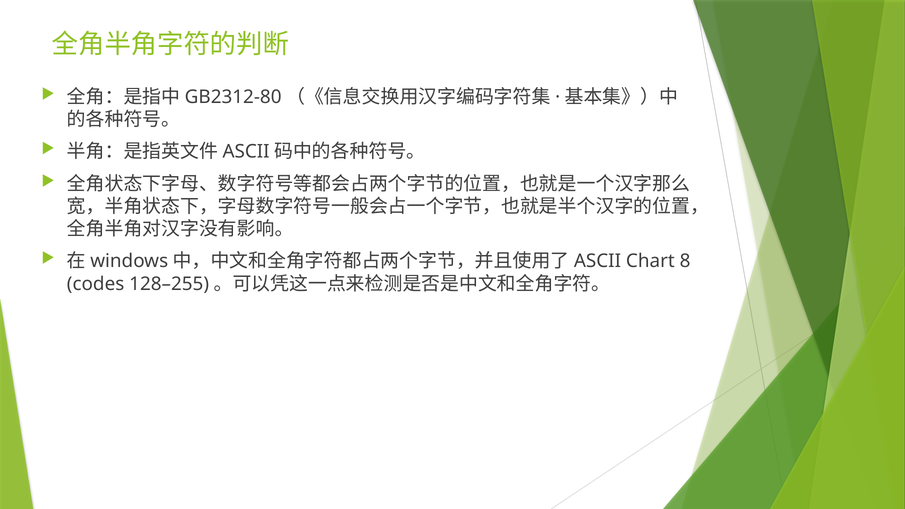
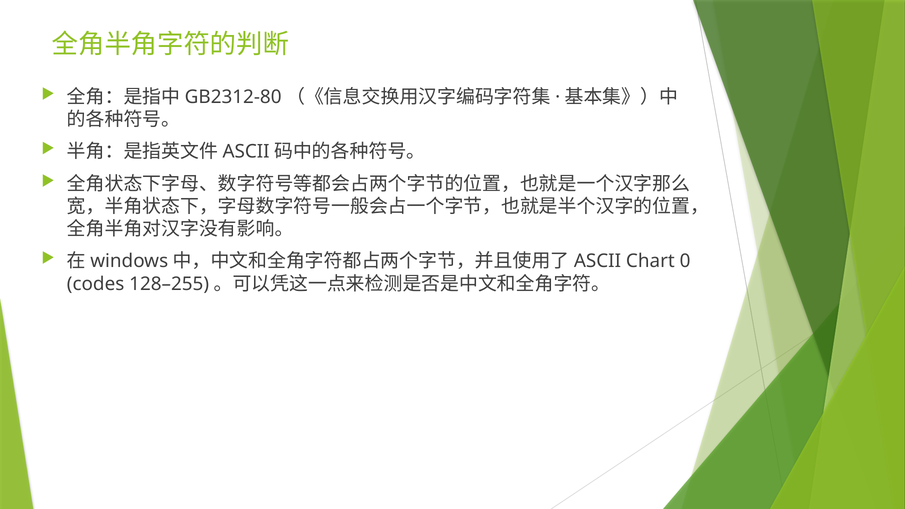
8: 8 -> 0 (685, 261)
